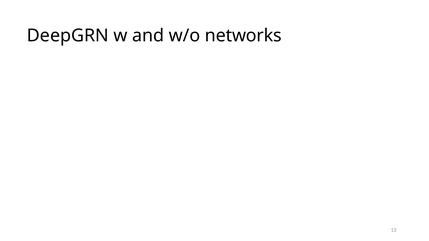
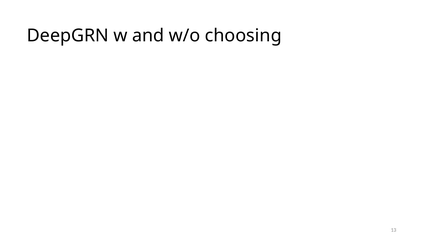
networks: networks -> choosing (243, 36)
